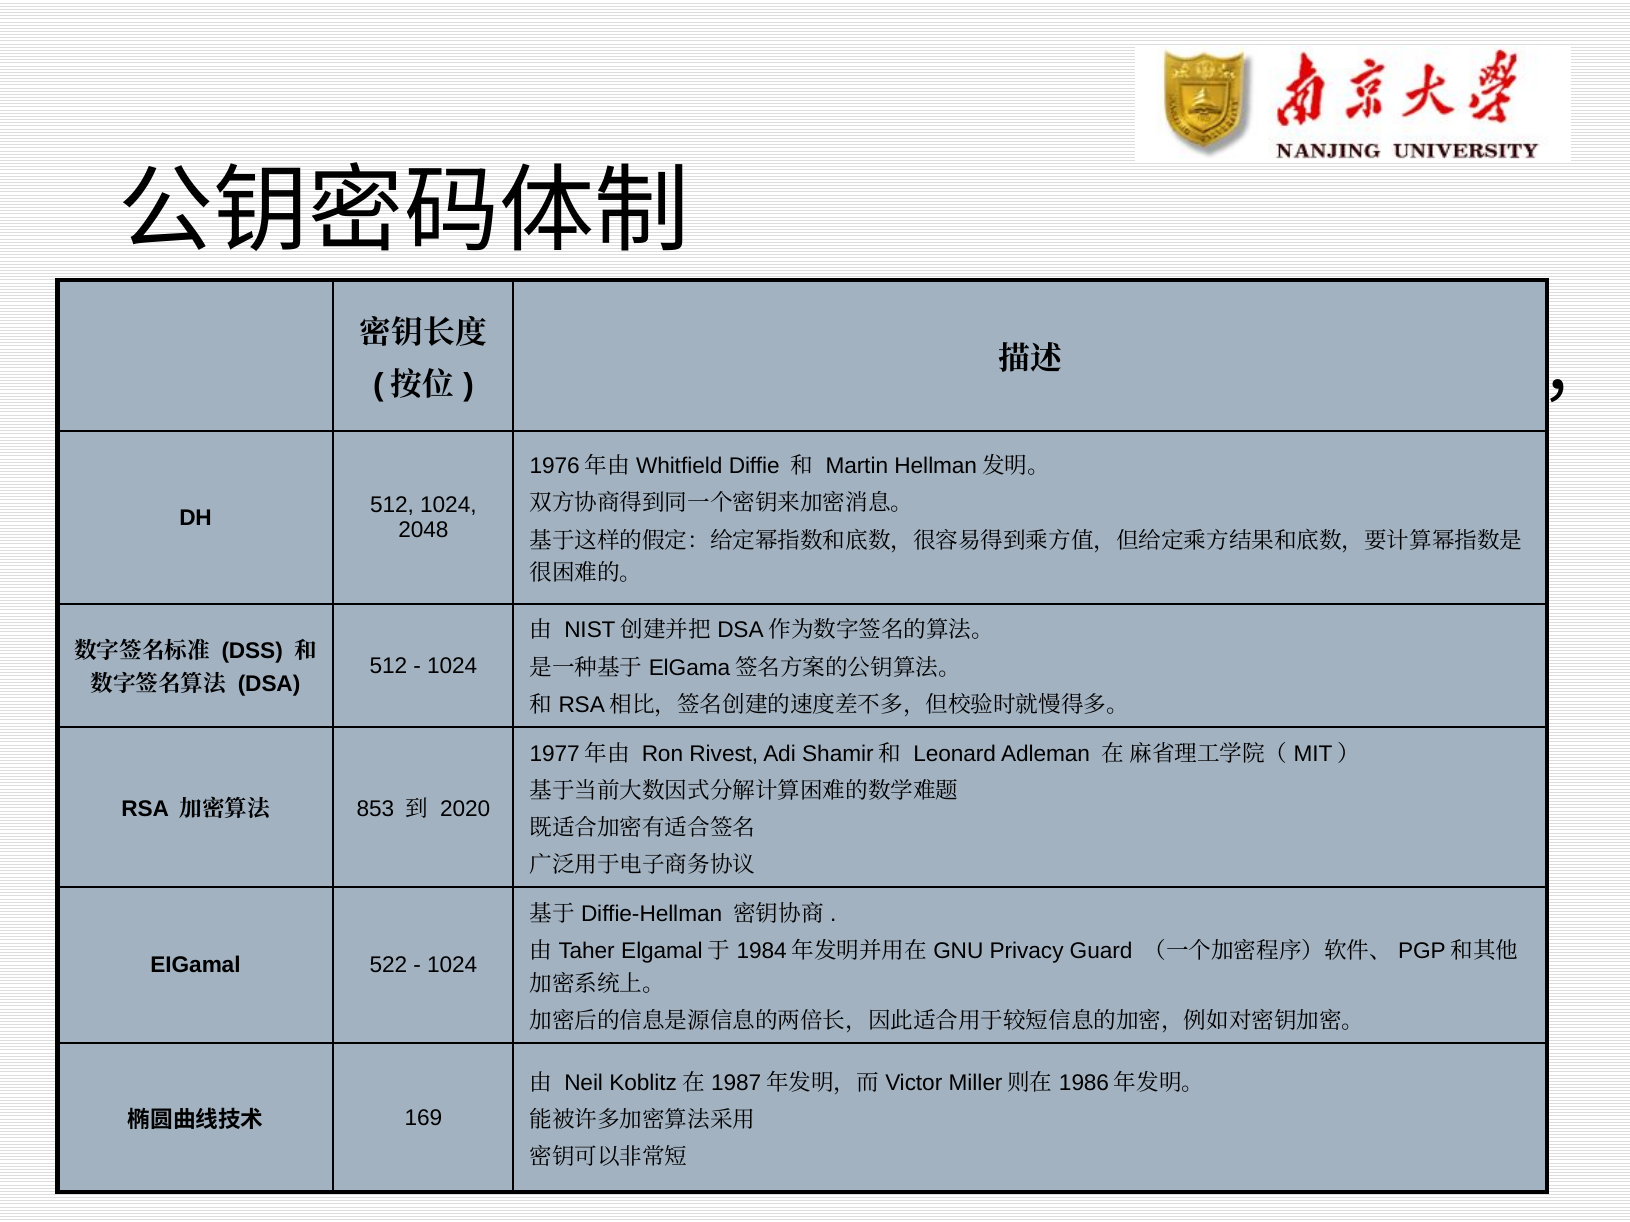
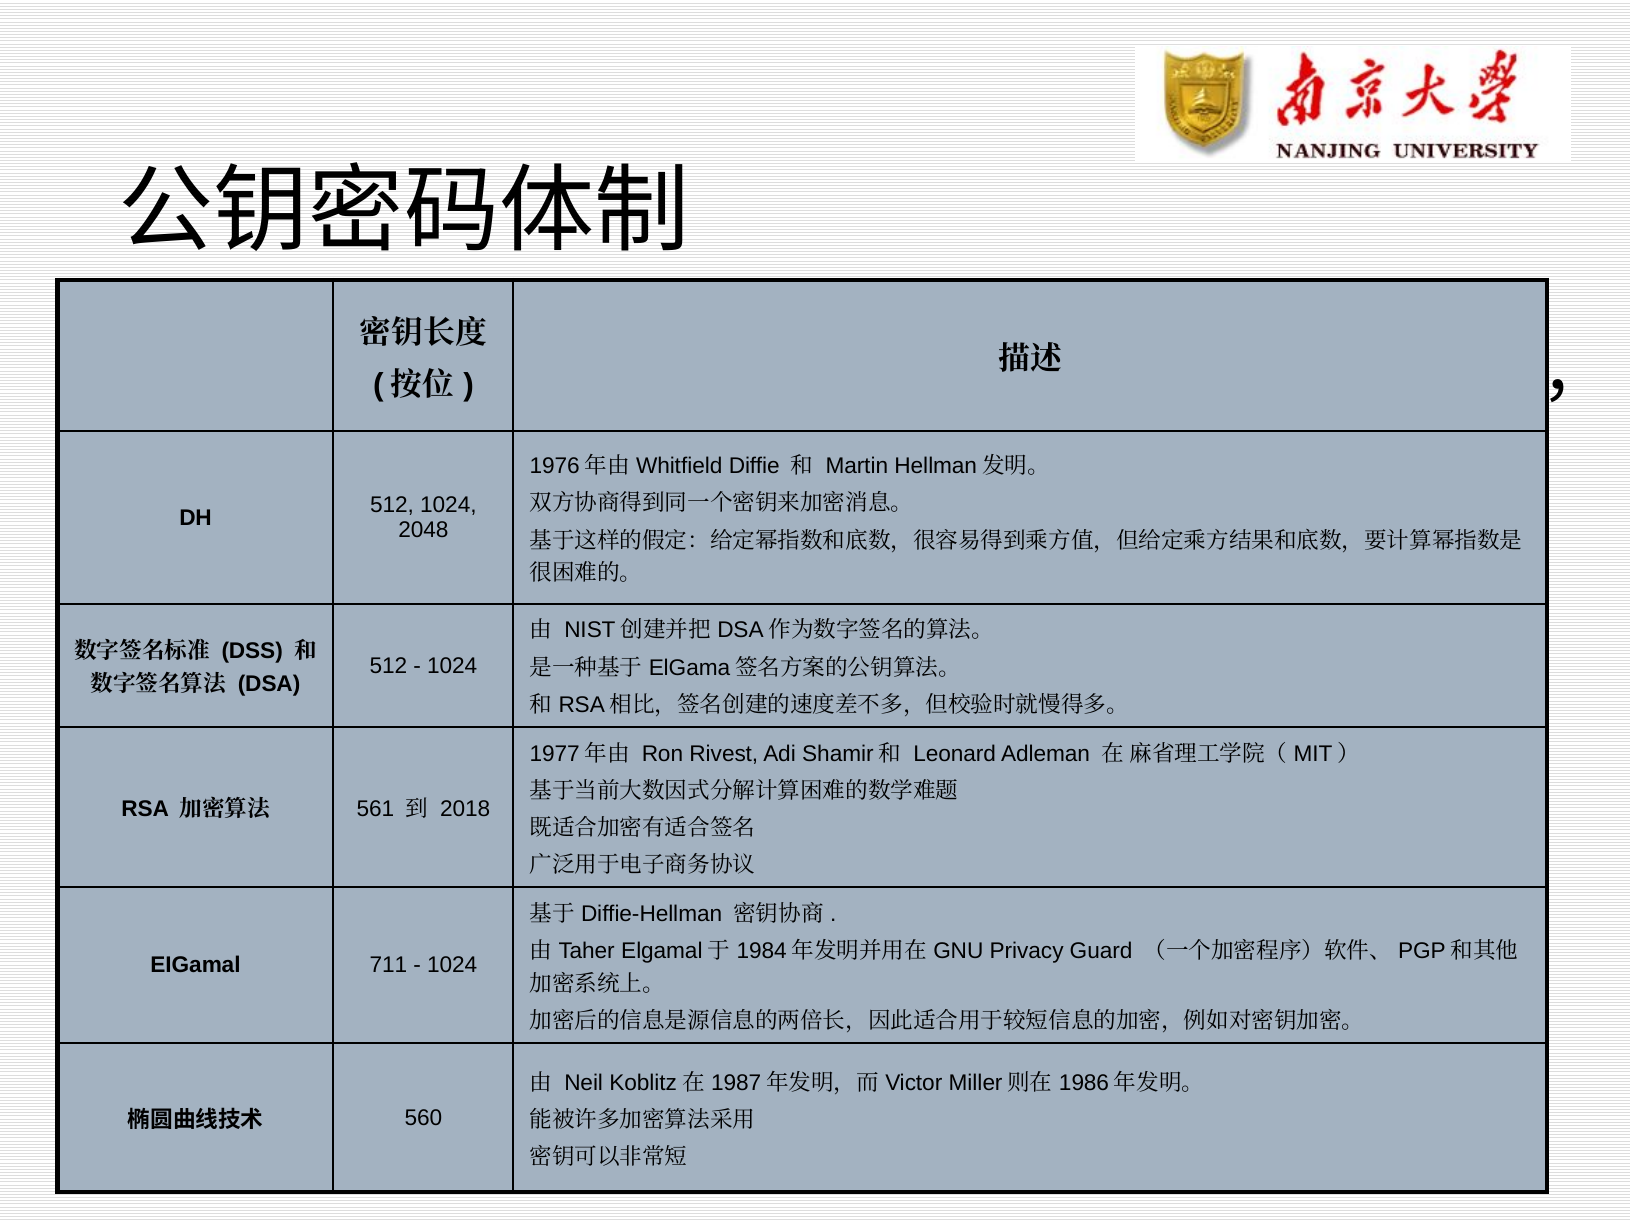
853: 853 -> 561 (375, 810)
2020: 2020 -> 2018 (465, 810)
522: 522 -> 711 (388, 966)
169: 169 -> 560 (423, 1118)
